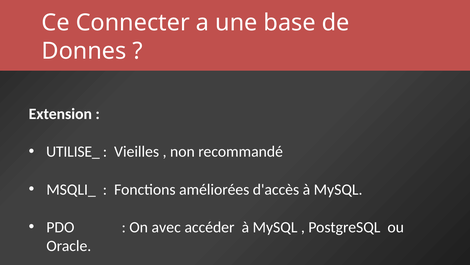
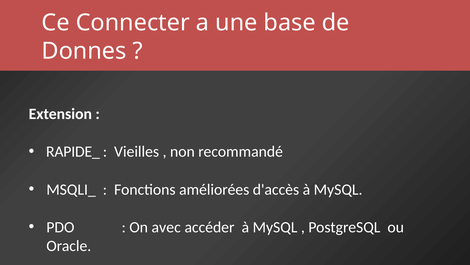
UTILISE_: UTILISE_ -> RAPIDE_ (73, 151)
